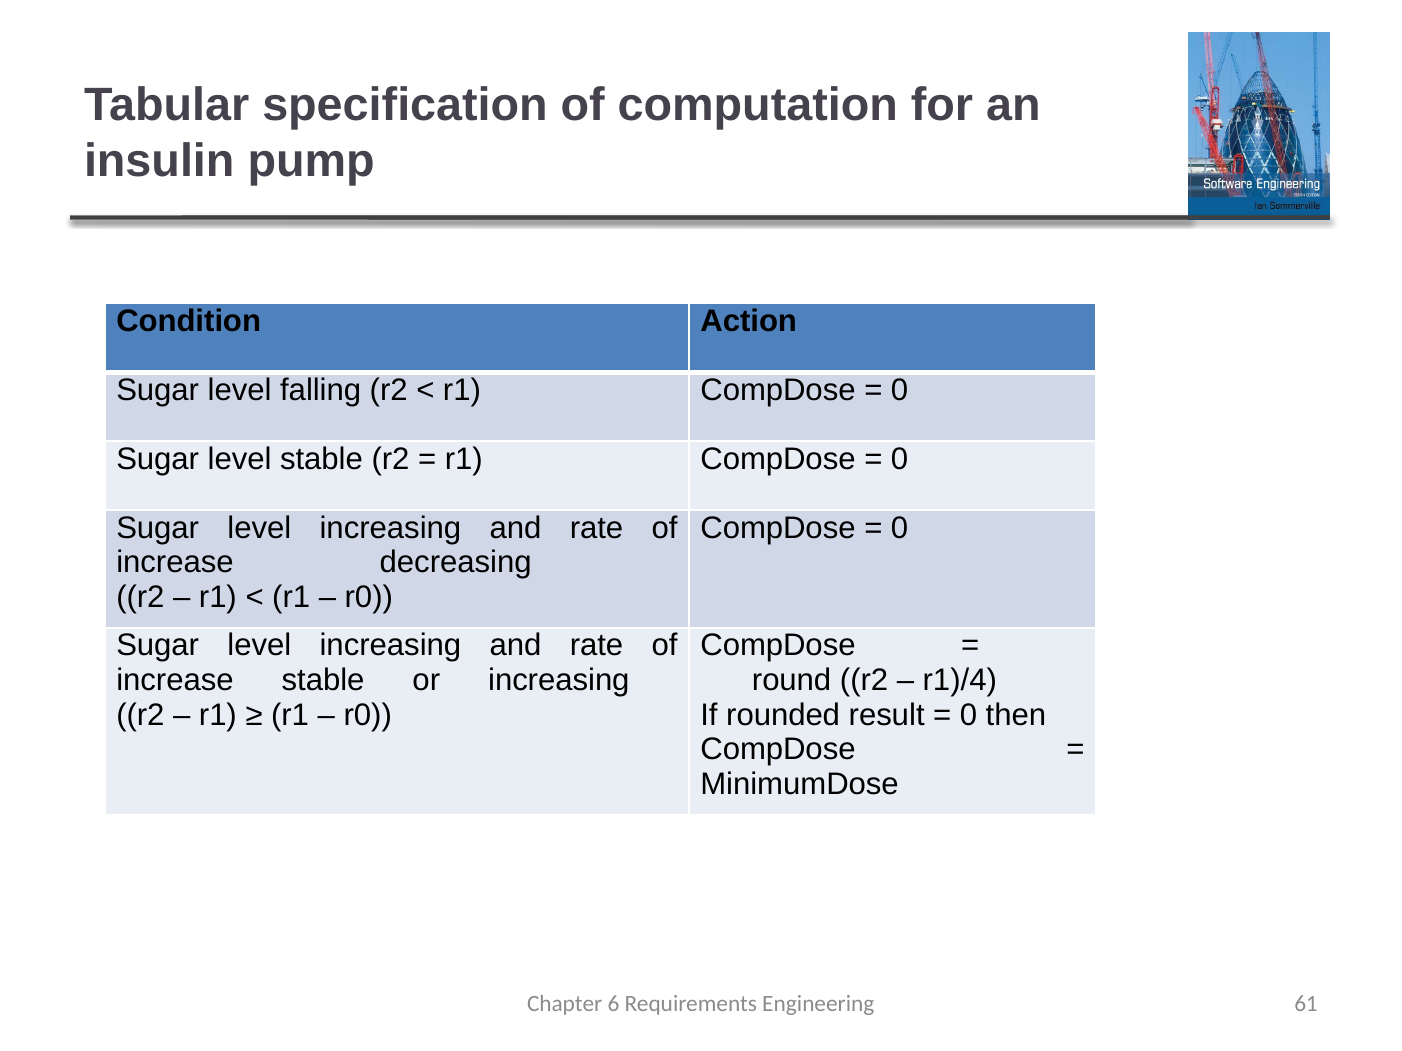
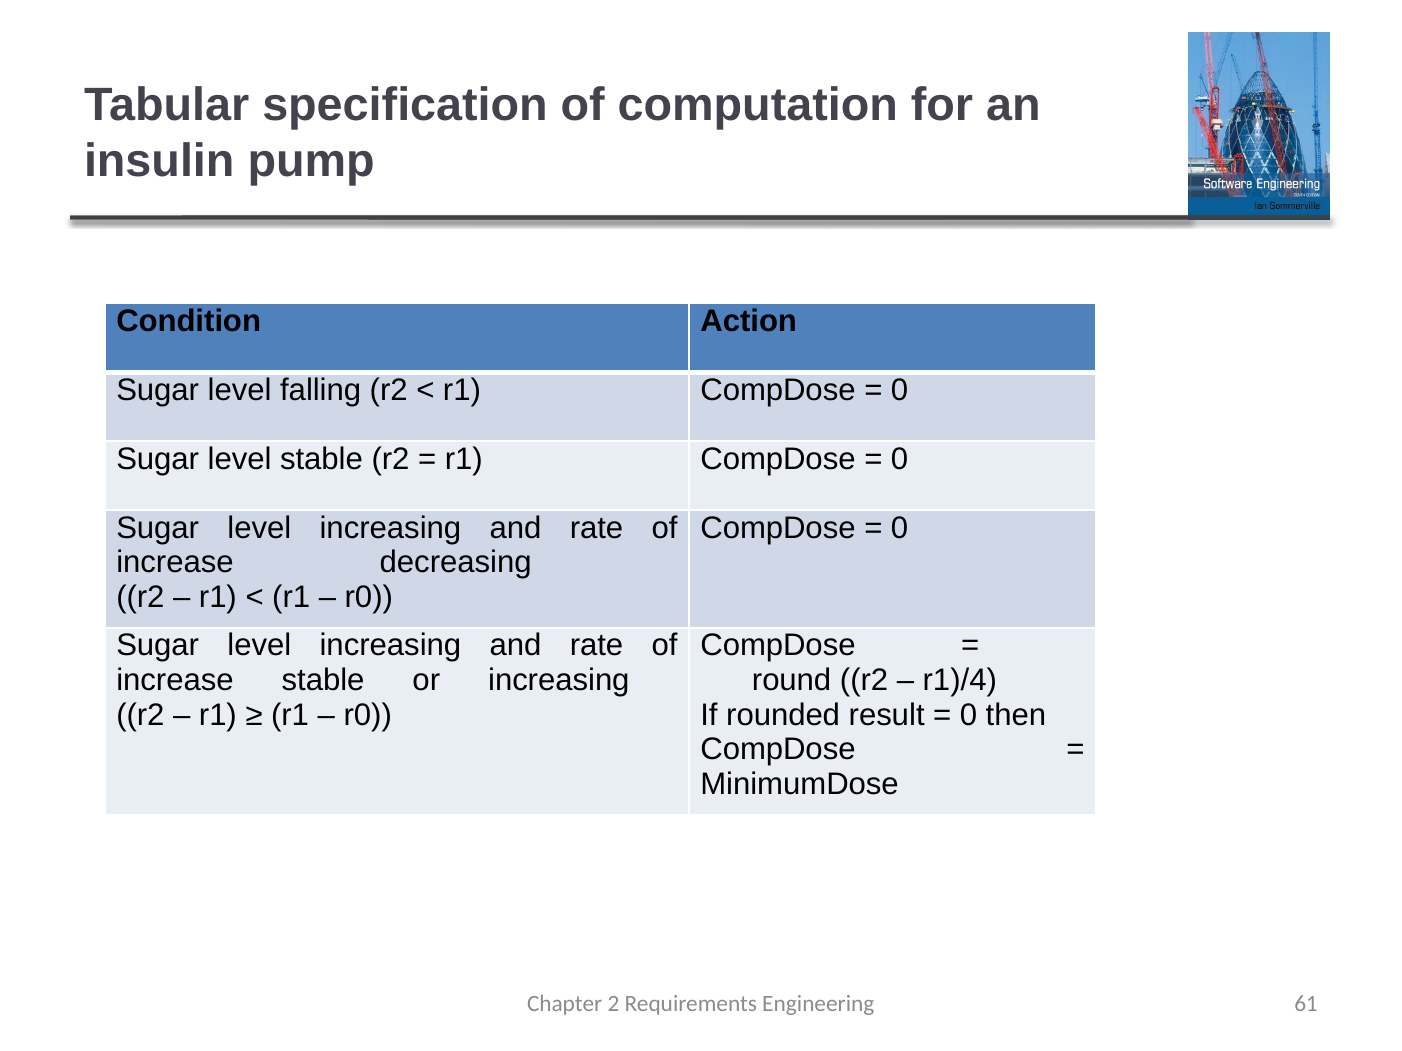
6: 6 -> 2 (613, 1004)
